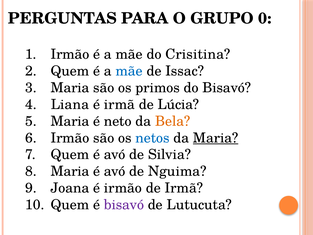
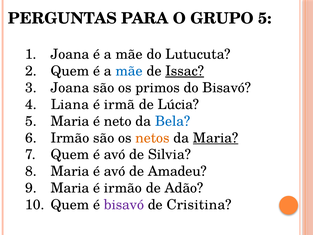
GRUPO 0: 0 -> 5 (265, 18)
Irmão: Irmão -> Joana (70, 54)
Crisitina: Crisitina -> Lutucuta (198, 54)
Issac underline: none -> present (185, 71)
Maria: Maria -> Joana (70, 88)
Bela colour: orange -> blue (173, 121)
netos colour: blue -> orange (153, 138)
Nguima: Nguima -> Amadeu (177, 171)
Joana: Joana -> Maria (70, 188)
de Irmã: Irmã -> Adão (184, 188)
Lutucuta: Lutucuta -> Crisitina (199, 205)
